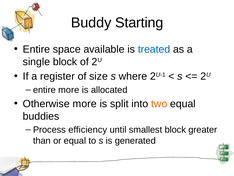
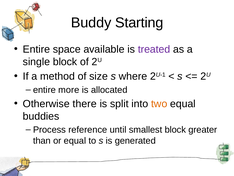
treated colour: blue -> purple (154, 49)
register: register -> method (57, 76)
Otherwise more: more -> there (85, 103)
efficiency: efficiency -> reference (88, 129)
